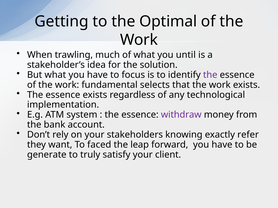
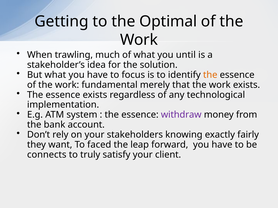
the colour: purple -> orange (210, 75)
selects: selects -> merely (155, 85)
refer: refer -> fairly (248, 135)
generate: generate -> connects (47, 155)
